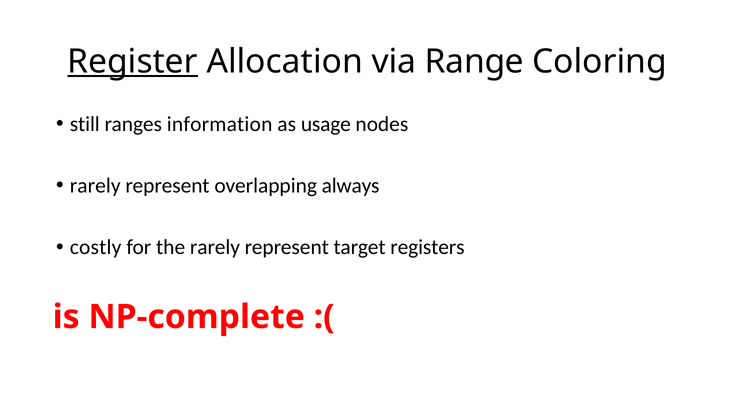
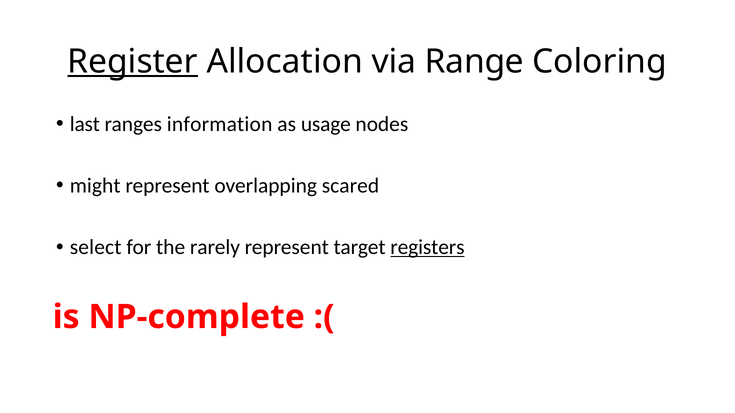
still: still -> last (85, 124)
rarely: rarely -> might (95, 186)
always: always -> scared (350, 186)
costly: costly -> select (96, 248)
registers underline: none -> present (427, 248)
